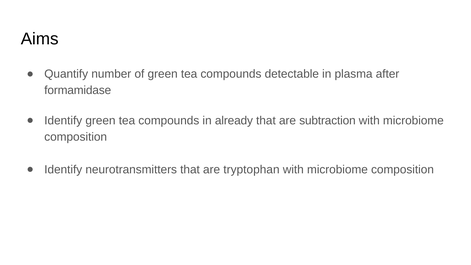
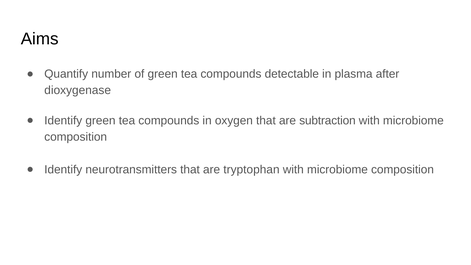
formamidase: formamidase -> dioxygenase (78, 90)
already: already -> oxygen (234, 121)
